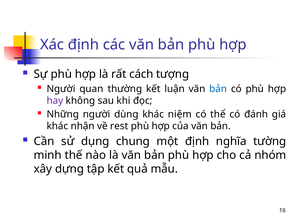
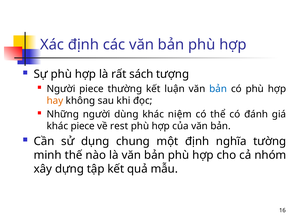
cách: cách -> sách (141, 74)
Người quan: quan -> piece (92, 89)
hay colour: purple -> orange (55, 101)
khác nhận: nhận -> piece (83, 126)
